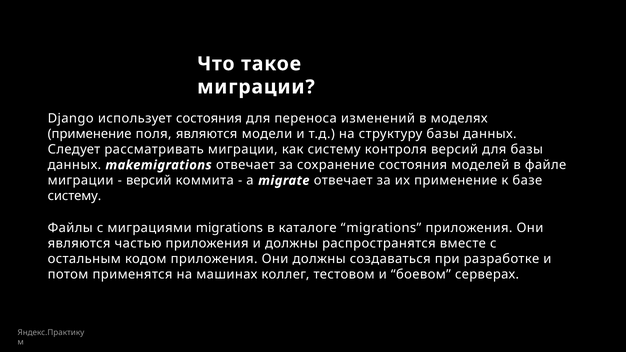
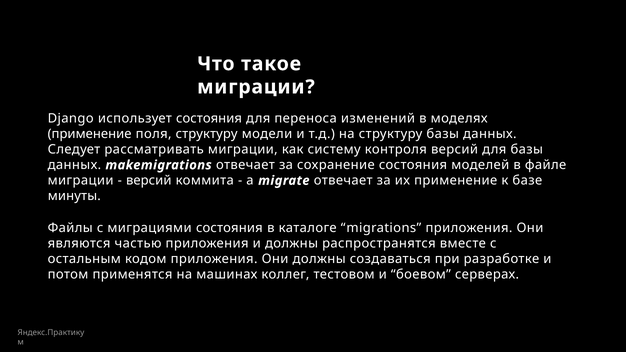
поля являются: являются -> структуру (207, 134)
систему: систему -> минуты (74, 196)
миграциями migrations: migrations -> состояния (229, 228)
